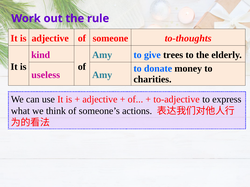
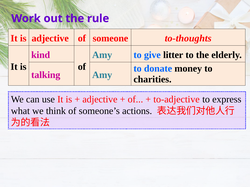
trees: trees -> litter (173, 55)
useless: useless -> talking (46, 75)
